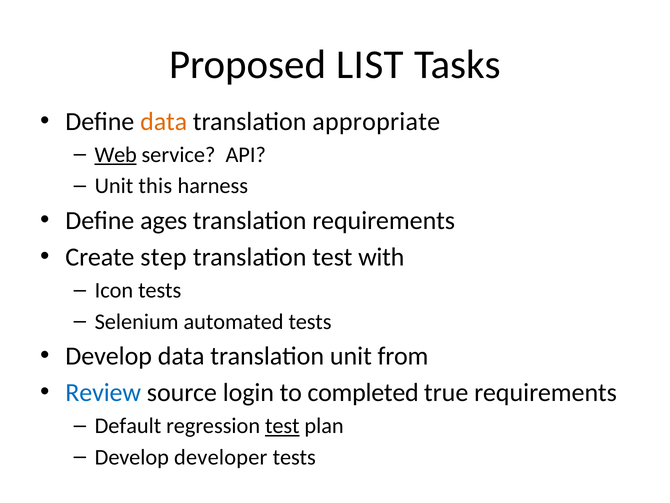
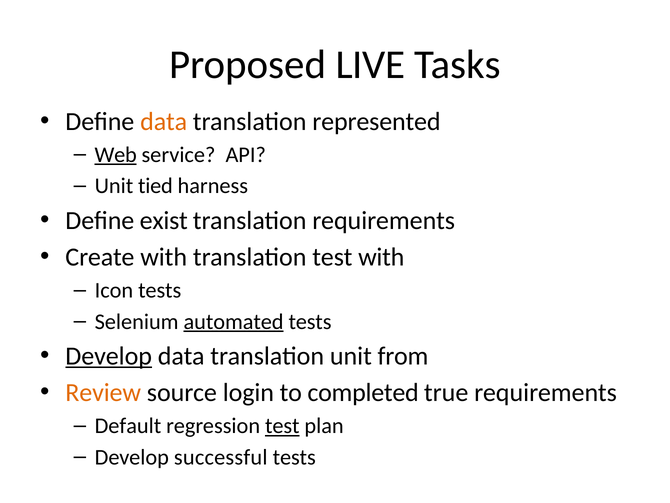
LIST: LIST -> LIVE (370, 65)
appropriate: appropriate -> represented (376, 121)
this: this -> tied (155, 186)
ages: ages -> exist (164, 220)
Create step: step -> with (164, 257)
automated underline: none -> present (234, 321)
Develop underline: none -> present (109, 356)
Review colour: blue -> orange (103, 392)
developer: developer -> successful (221, 457)
